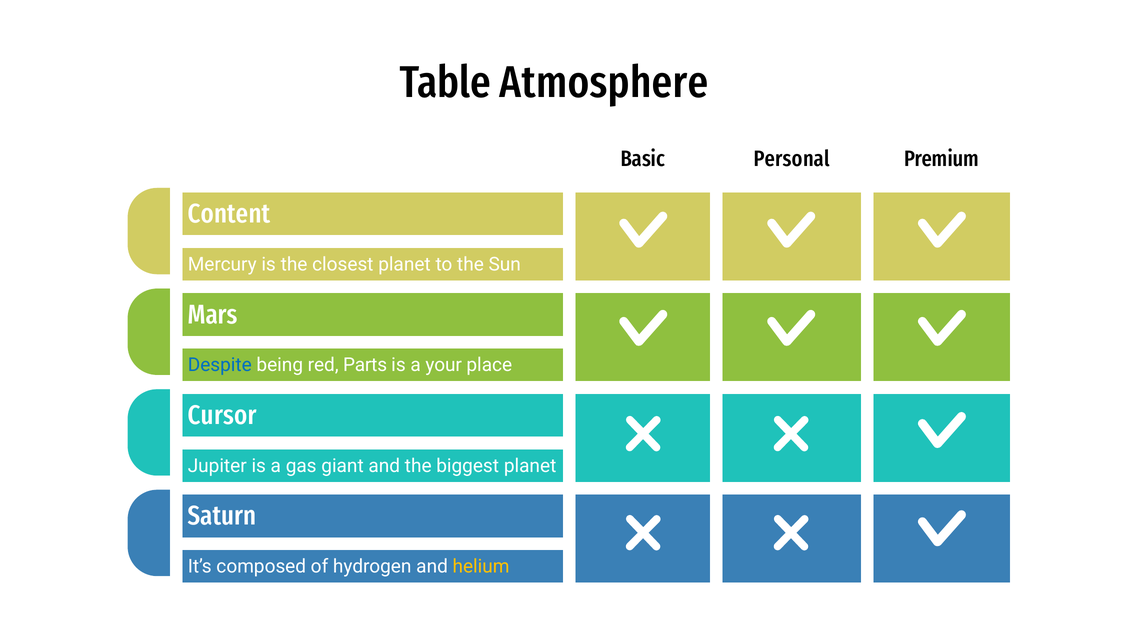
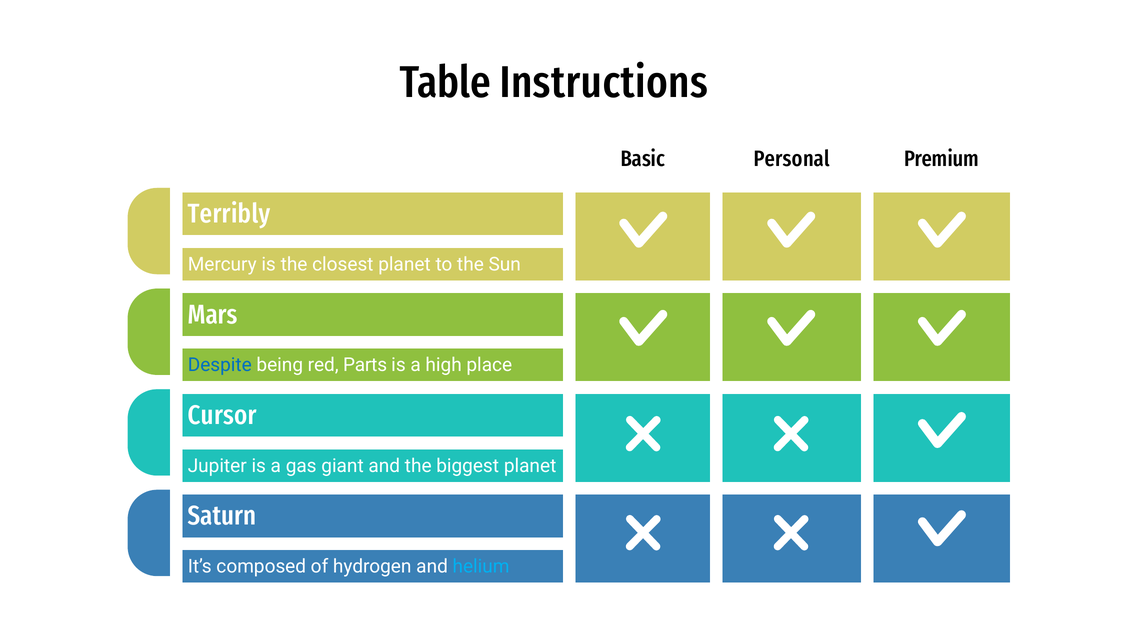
Atmosphere: Atmosphere -> Instructions (604, 82)
Content: Content -> Terribly (229, 214)
your: your -> high (444, 365)
helium colour: yellow -> light blue (481, 566)
